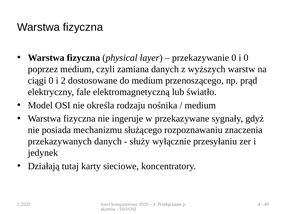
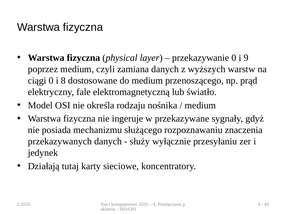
i 0: 0 -> 9 (246, 58)
2: 2 -> 8 (63, 81)
